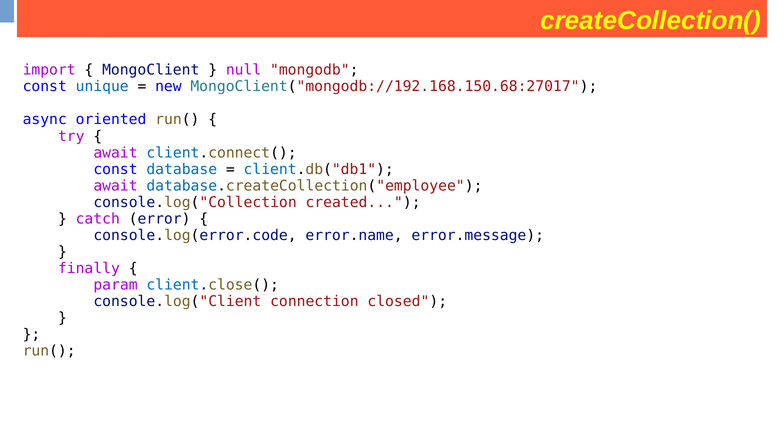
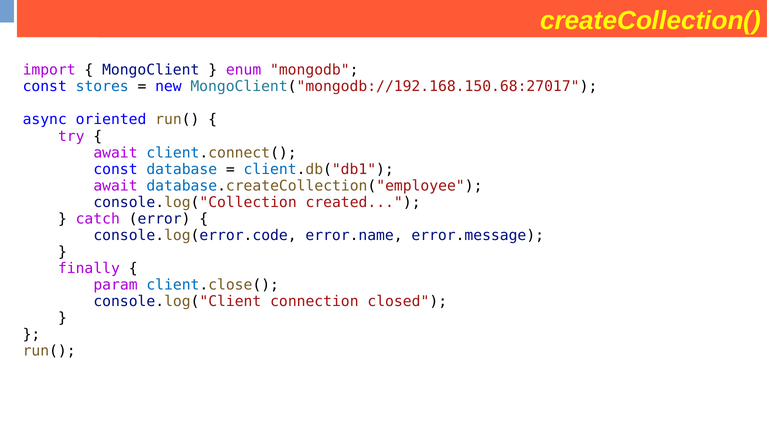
null: null -> enum (244, 70)
unique: unique -> stores (102, 87)
